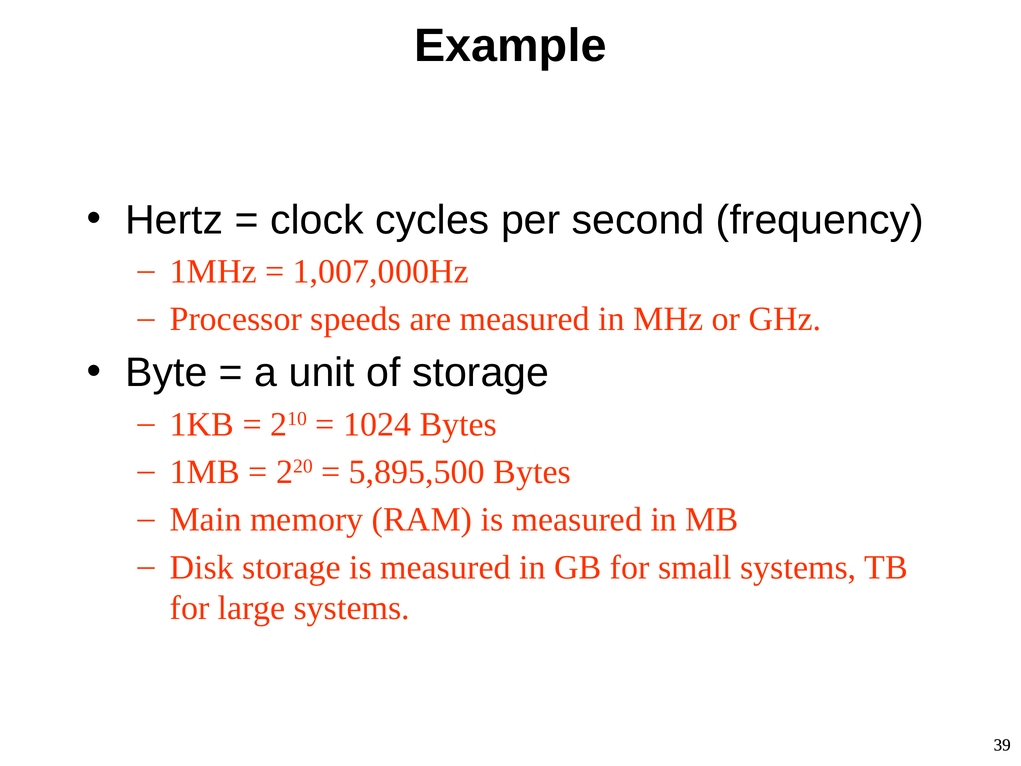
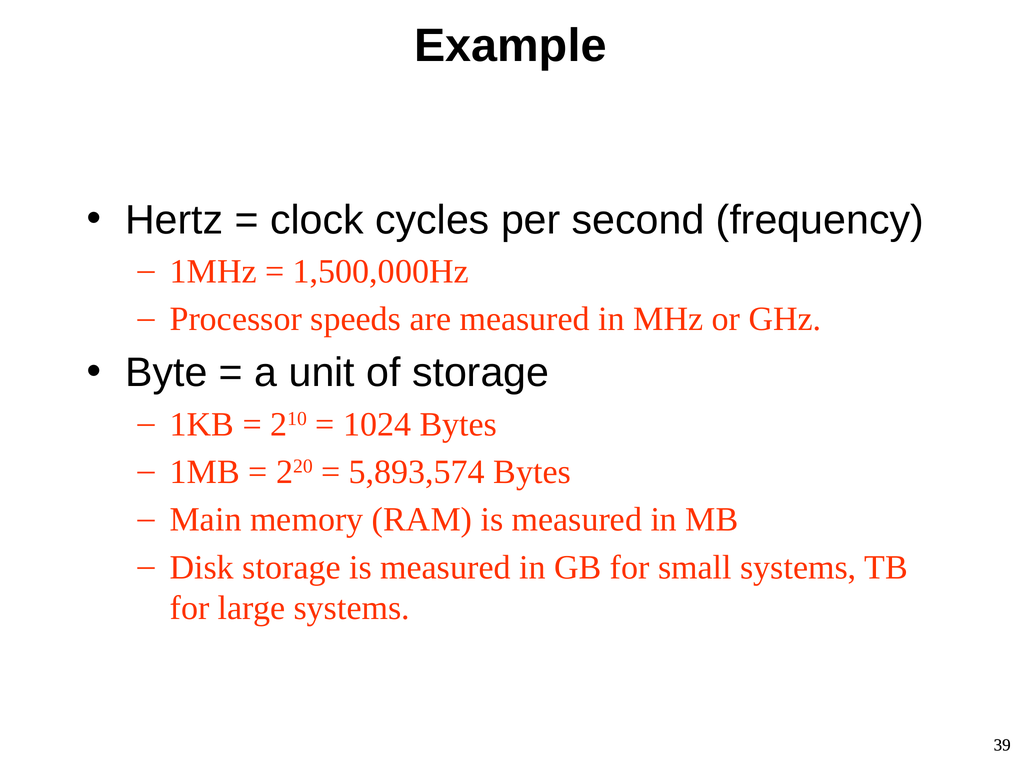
1,007,000Hz: 1,007,000Hz -> 1,500,000Hz (381, 271)
5,895,500: 5,895,500 -> 5,893,574 (417, 472)
